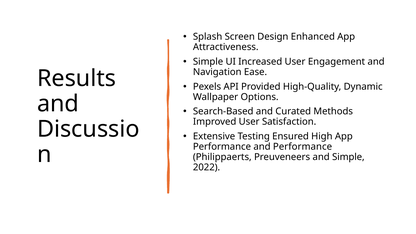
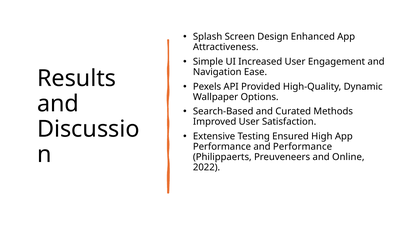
Simple: Simple -> Online (348, 157)
